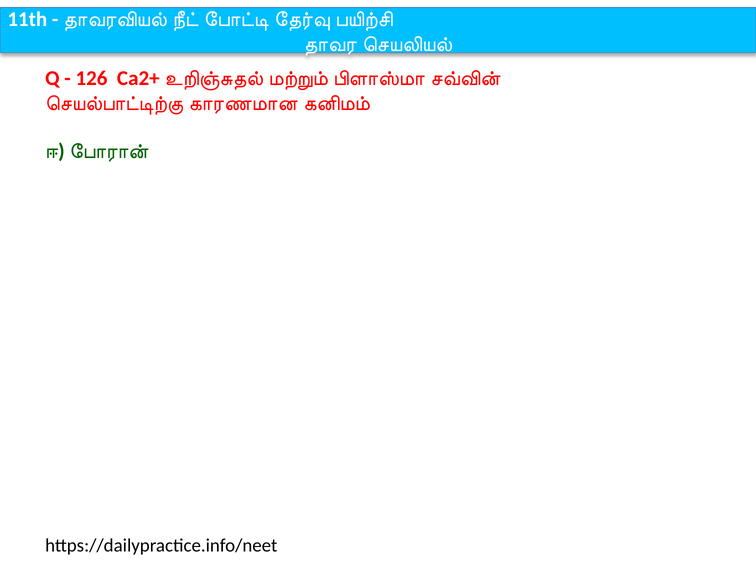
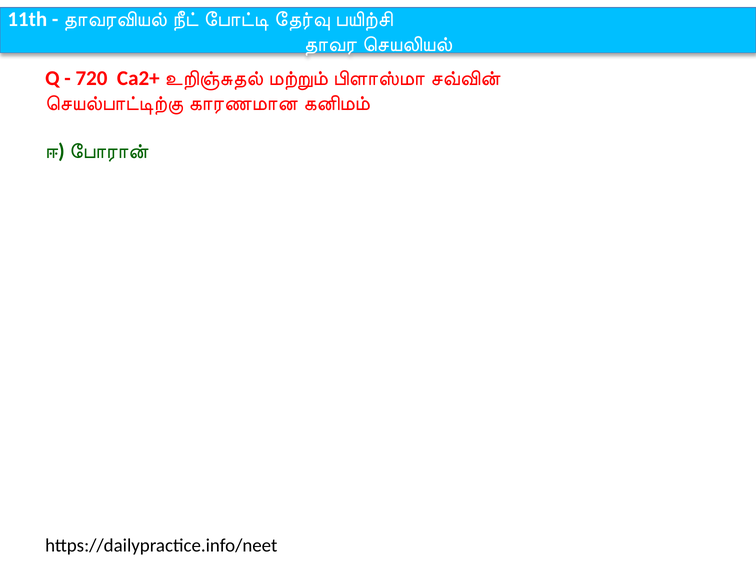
126: 126 -> 720 (92, 78)
